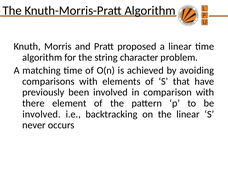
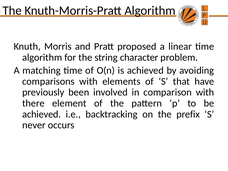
involved: involved -> achieved (42, 114)
the linear: linear -> prefix (188, 114)
